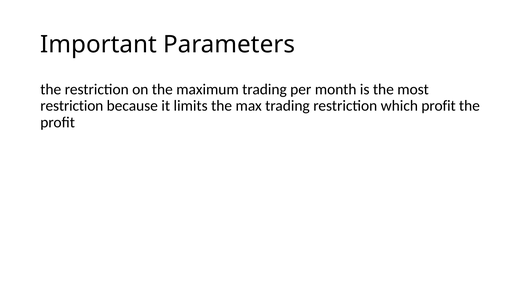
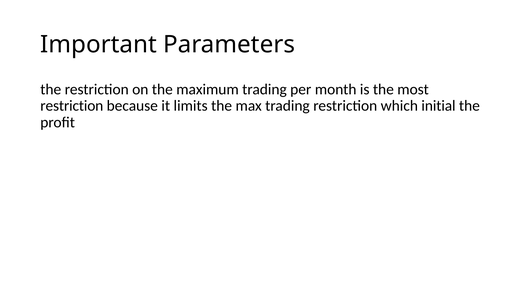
which profit: profit -> initial (439, 106)
